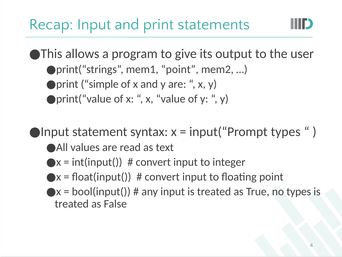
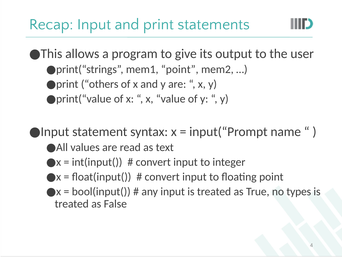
simple: simple -> others (100, 84)
input(“Prompt types: types -> name (286, 131)
